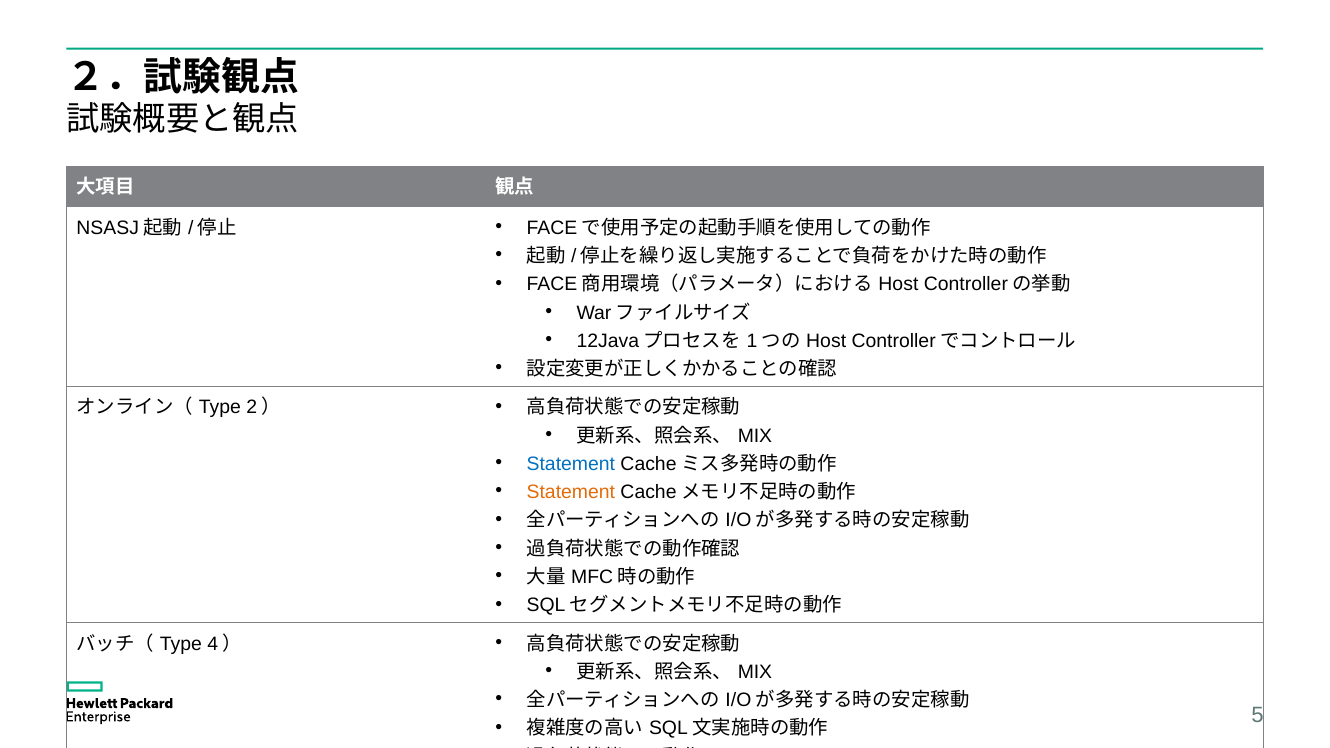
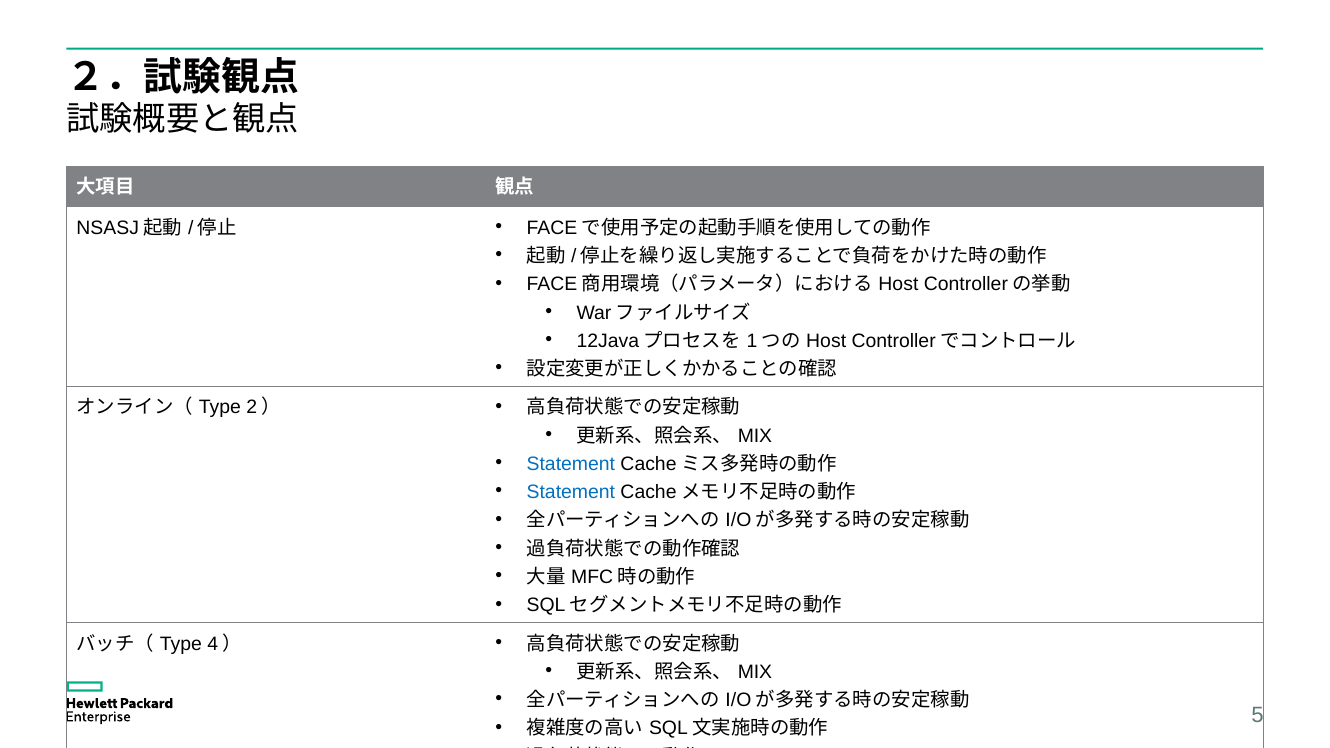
Statement colour: orange -> blue (571, 492)
